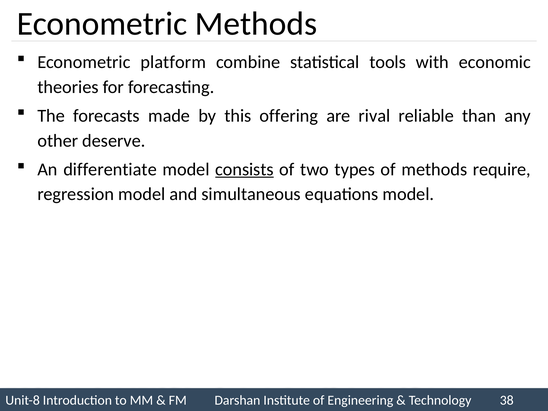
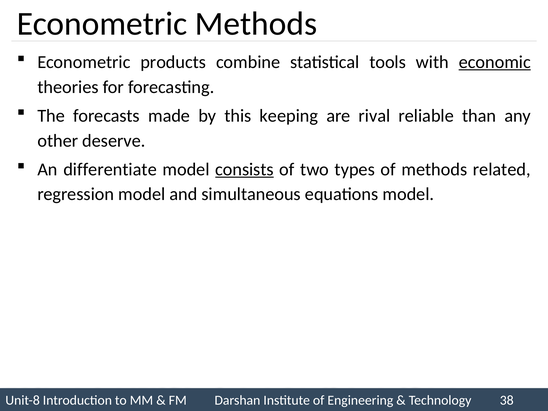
platform: platform -> products (173, 62)
economic underline: none -> present (495, 62)
offering: offering -> keeping (289, 116)
require: require -> related (502, 169)
